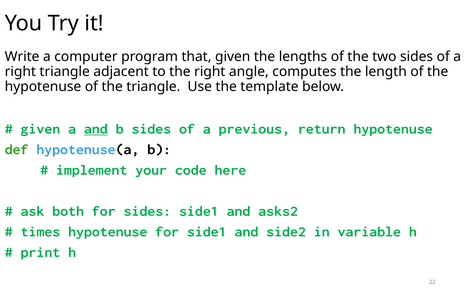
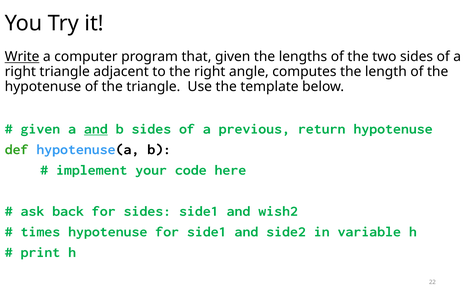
Write underline: none -> present (22, 57)
both: both -> back (68, 211)
asks2: asks2 -> wish2 (278, 211)
